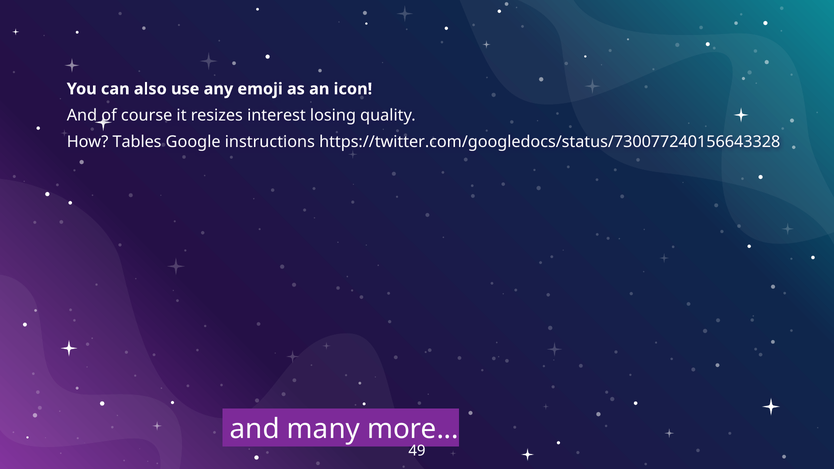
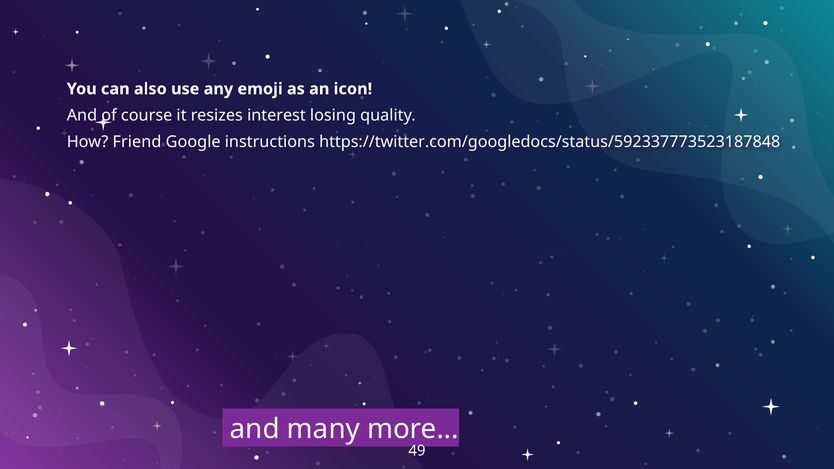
Tables: Tables -> Friend (137, 142)
https://twitter.com/googledocs/status/730077240156643328: https://twitter.com/googledocs/status/730077240156643328 -> https://twitter.com/googledocs/status/592337773523187848 (550, 142)
